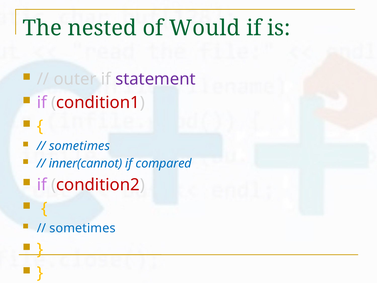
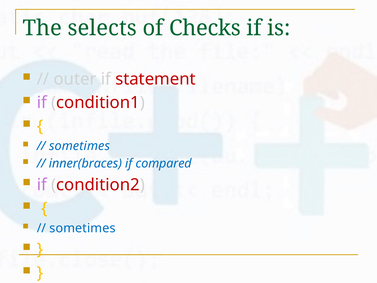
nested: nested -> selects (102, 28)
Would: Would -> Checks (205, 28)
statement colour: purple -> red (156, 79)
inner(cannot: inner(cannot -> inner(braces (85, 163)
